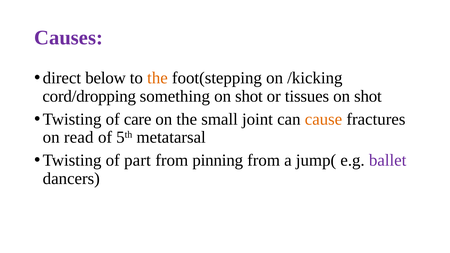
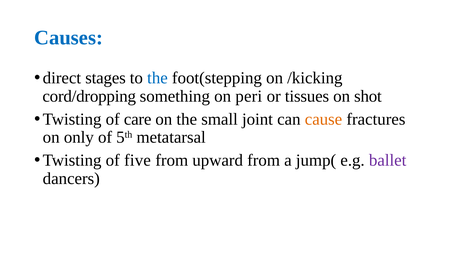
Causes colour: purple -> blue (69, 38)
below: below -> stages (106, 78)
the colour: orange -> blue (157, 78)
something on shot: shot -> peri (249, 96)
read: read -> only (79, 137)
part: part -> five (137, 160)
pinning: pinning -> upward (218, 160)
